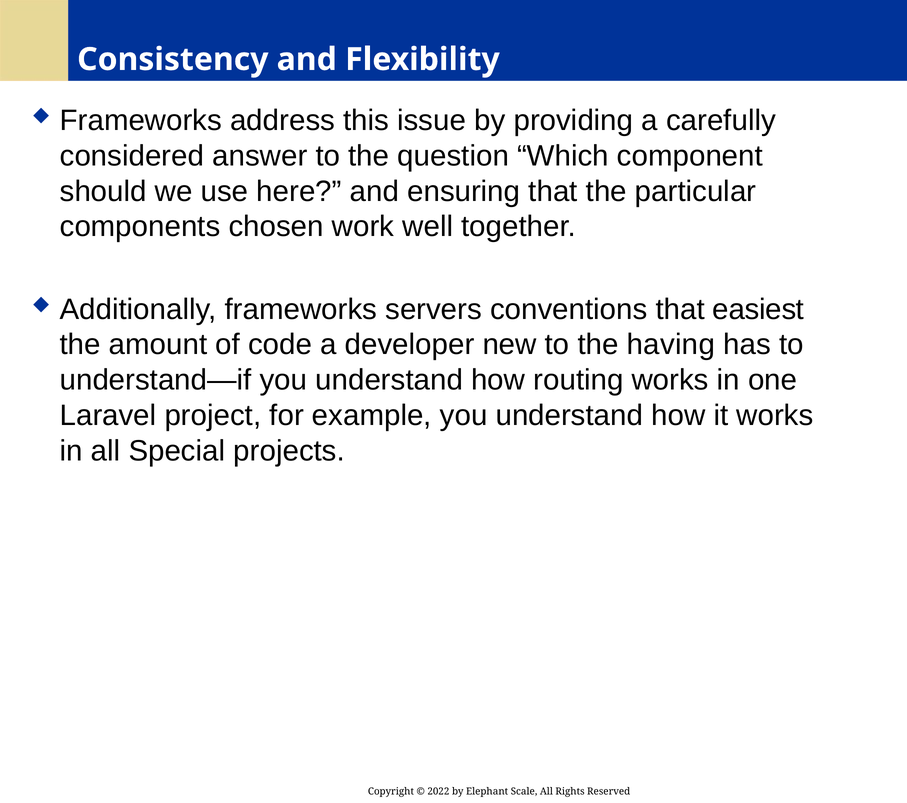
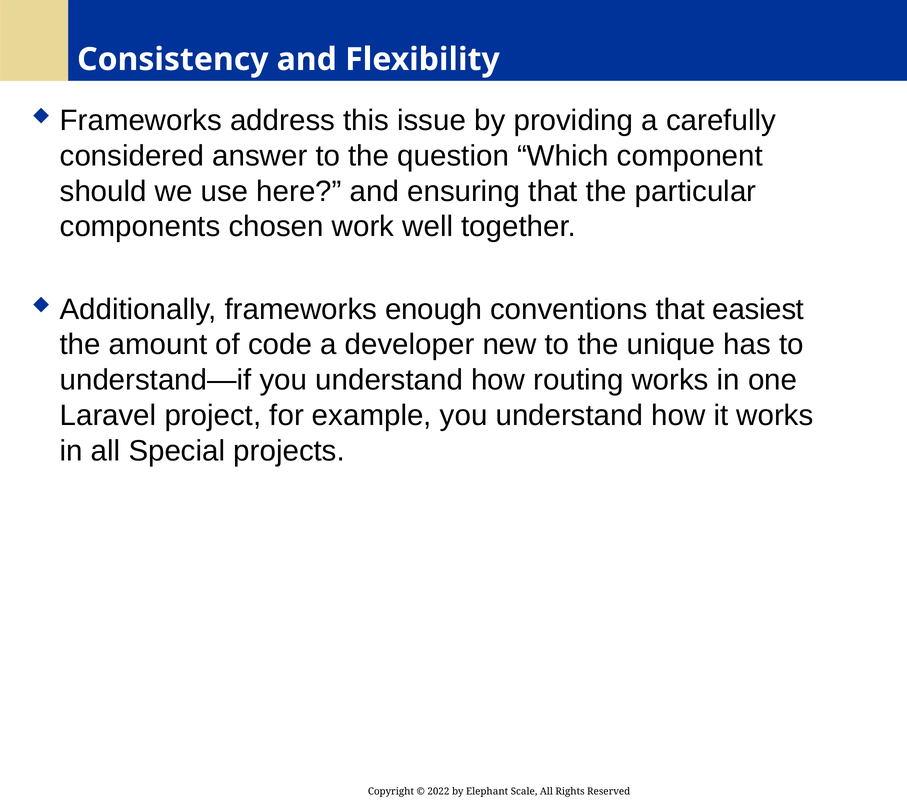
servers: servers -> enough (434, 309)
having: having -> unique (671, 345)
